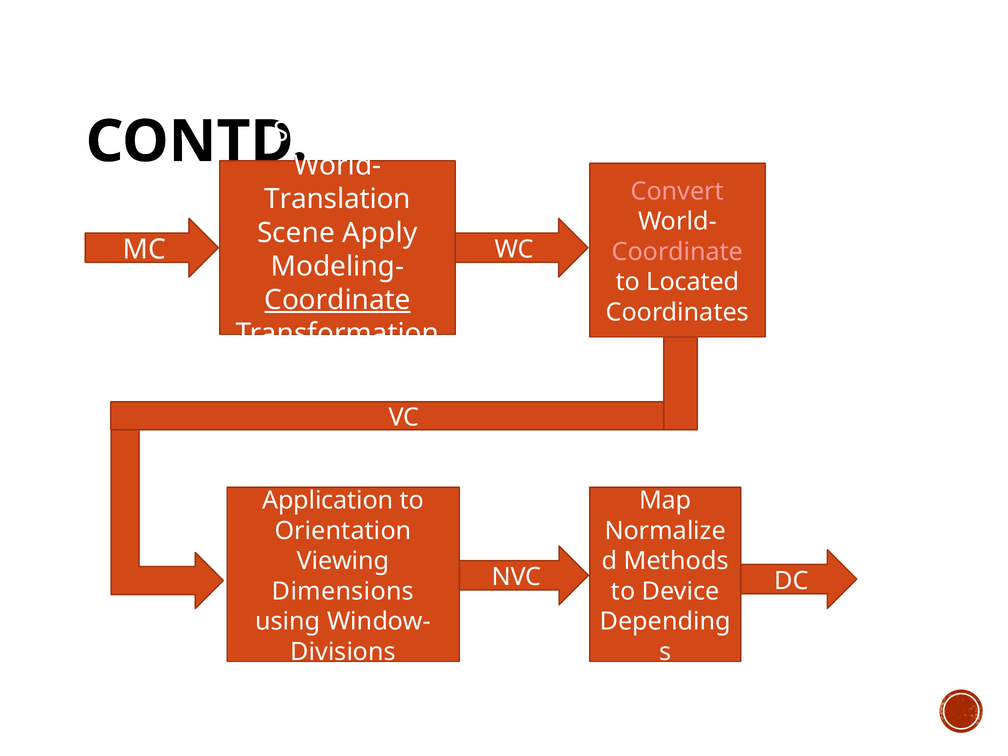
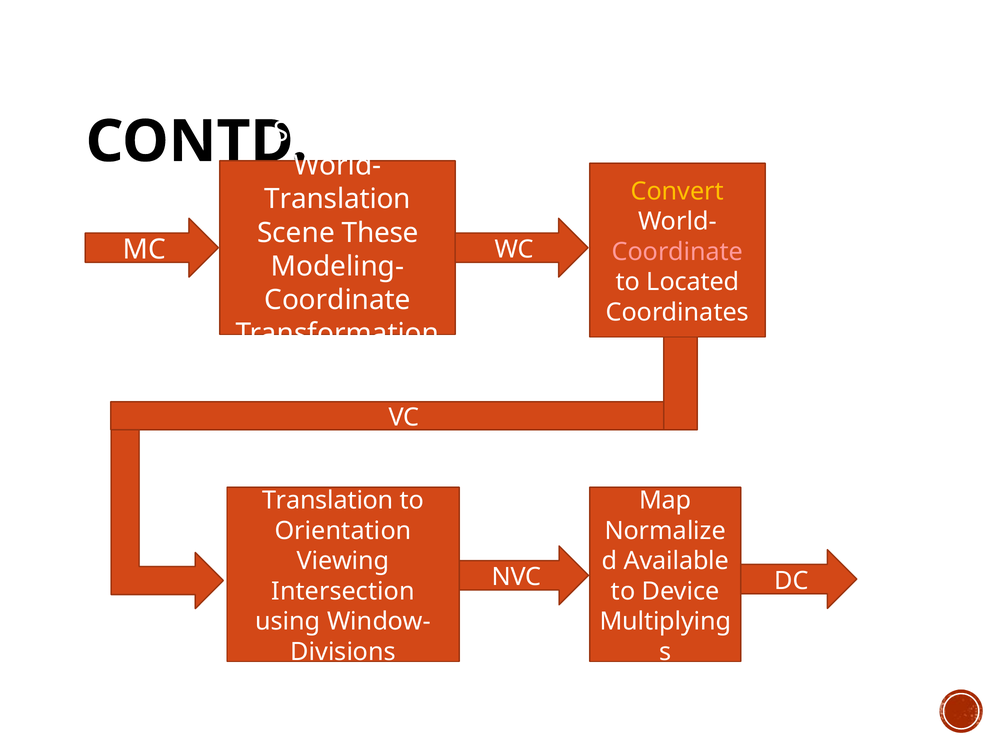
Convert colour: pink -> yellow (677, 191)
Apply: Apply -> These (380, 233)
Coordinate underline: present -> none (337, 300)
Application: Application -> Translation (328, 501)
Methods: Methods -> Available (676, 561)
Dimensions: Dimensions -> Intersection (343, 591)
Depending: Depending -> Multiplying (665, 621)
